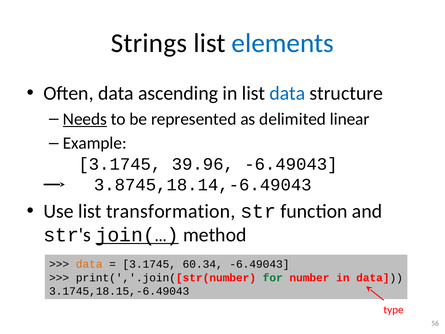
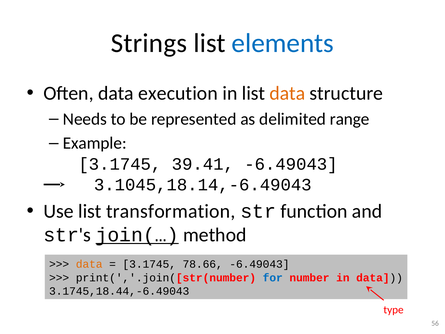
ascending: ascending -> execution (178, 93)
data colour: blue -> orange (287, 93)
Needs underline: present -> none (85, 119)
linear: linear -> range (350, 119)
39.96: 39.96 -> 39.41 (203, 164)
3.8745,18.14,-6.49043: 3.8745,18.14,-6.49043 -> 3.1045,18.14,-6.49043 (203, 185)
60.34: 60.34 -> 78.66 (203, 264)
for colour: green -> blue (273, 277)
3.1745,18.15,-6.49043: 3.1745,18.15,-6.49043 -> 3.1745,18.44,-6.49043 (119, 291)
